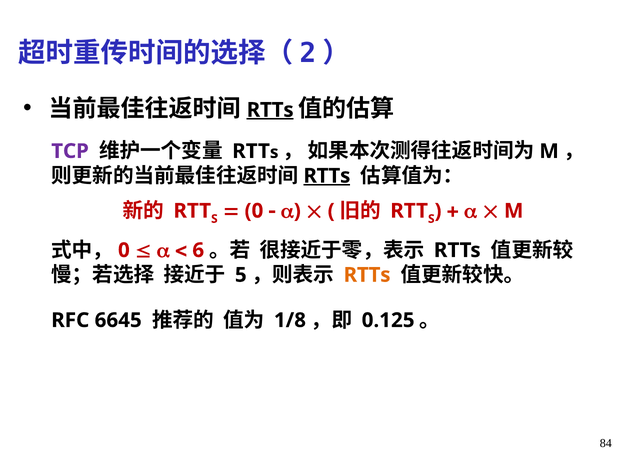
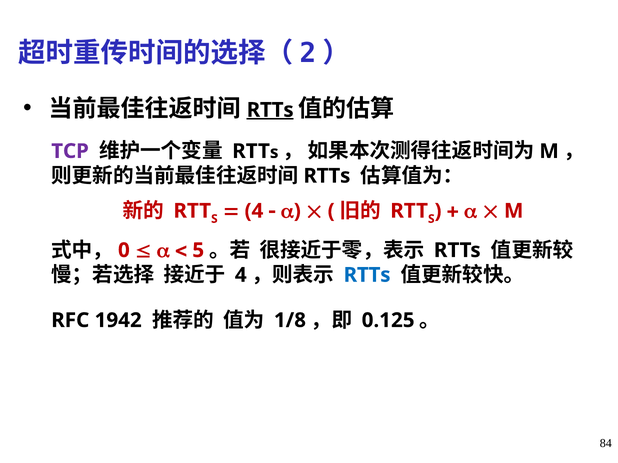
RTTs underline: present -> none (327, 176)
0: 0 -> 4 (254, 211)
6: 6 -> 5 (198, 251)
5: 5 -> 4 (241, 275)
RTTs colour: orange -> blue (367, 275)
6645: 6645 -> 1942 (118, 321)
